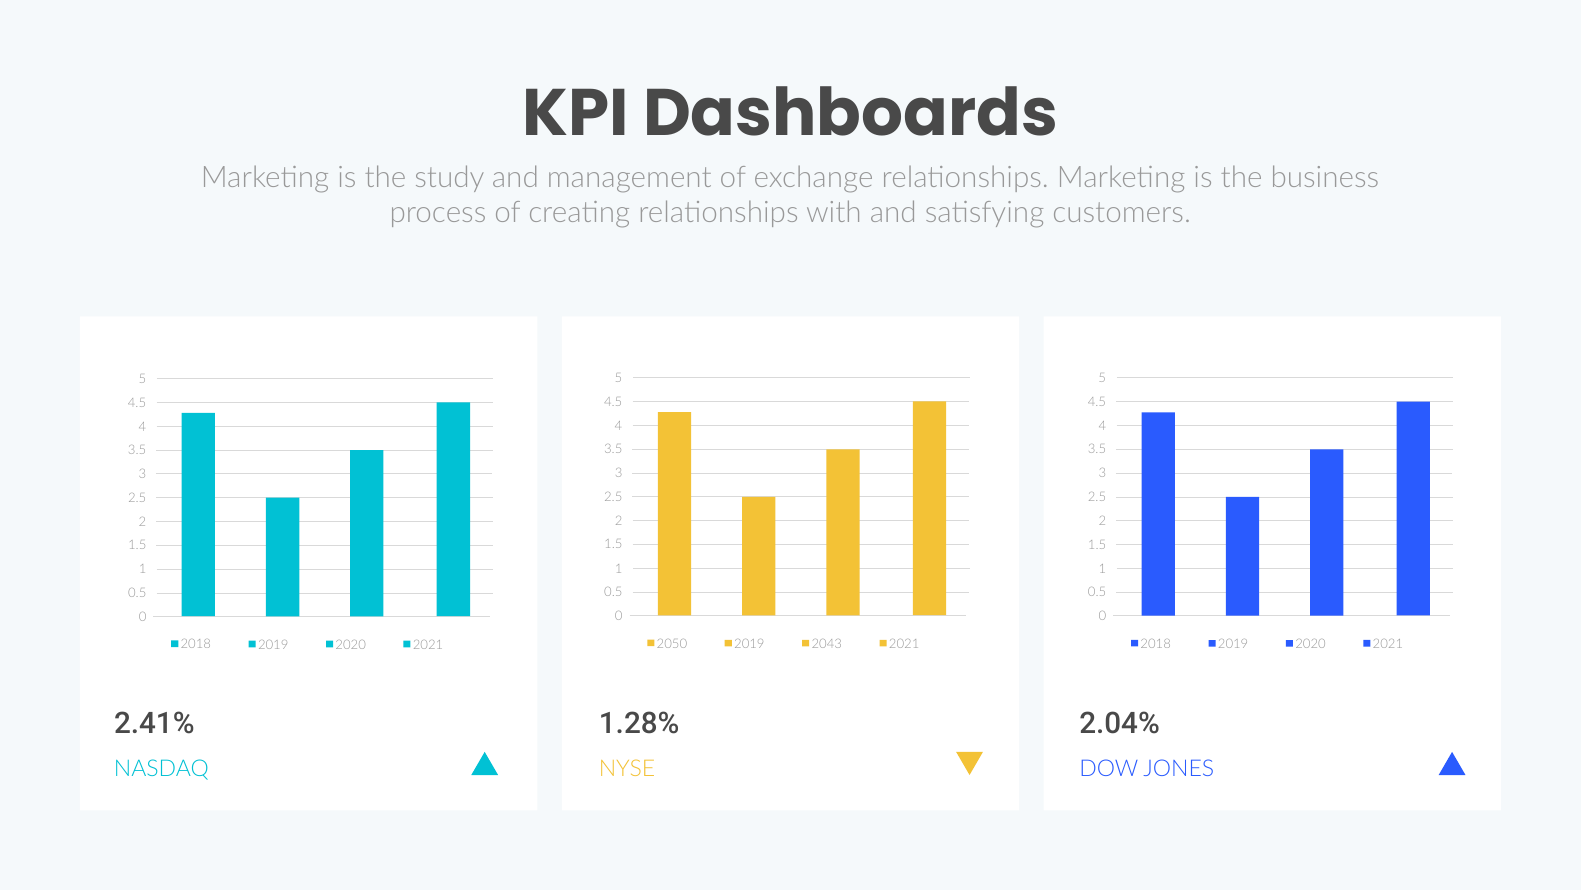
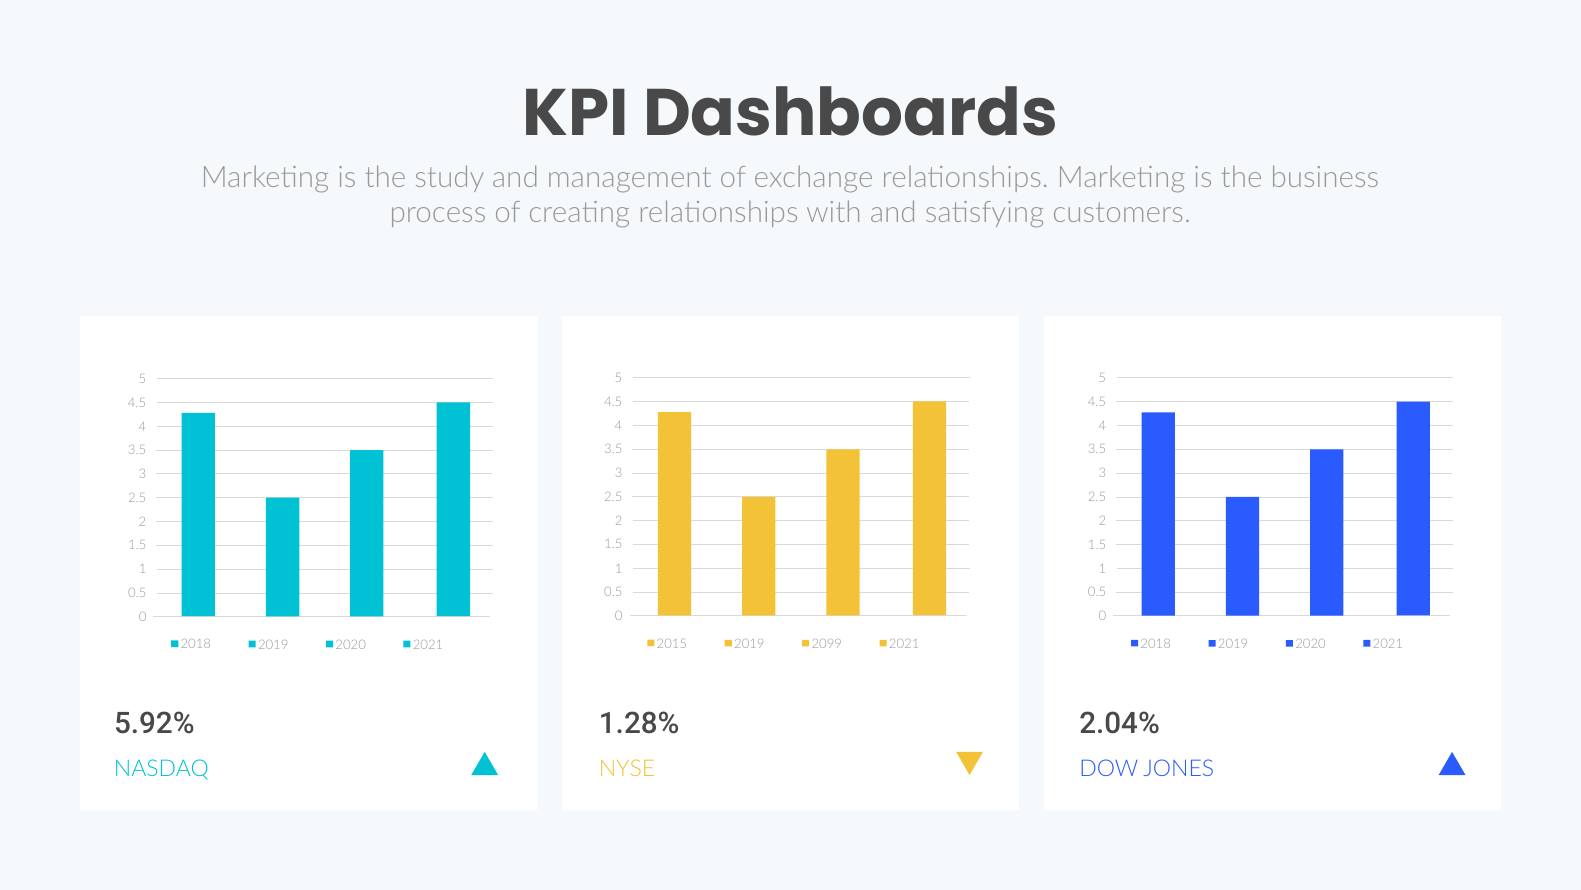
2050: 2050 -> 2015 (672, 643)
2043: 2043 -> 2099 (827, 644)
2.41%: 2.41% -> 5.92% (154, 724)
